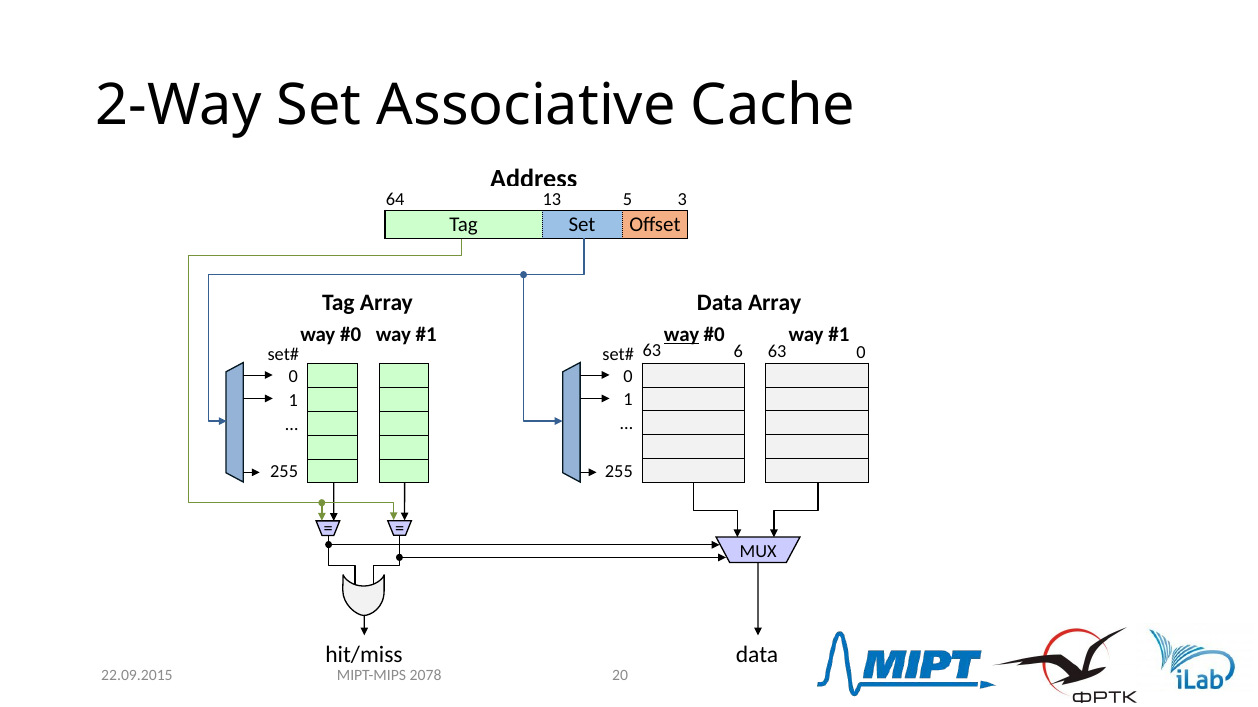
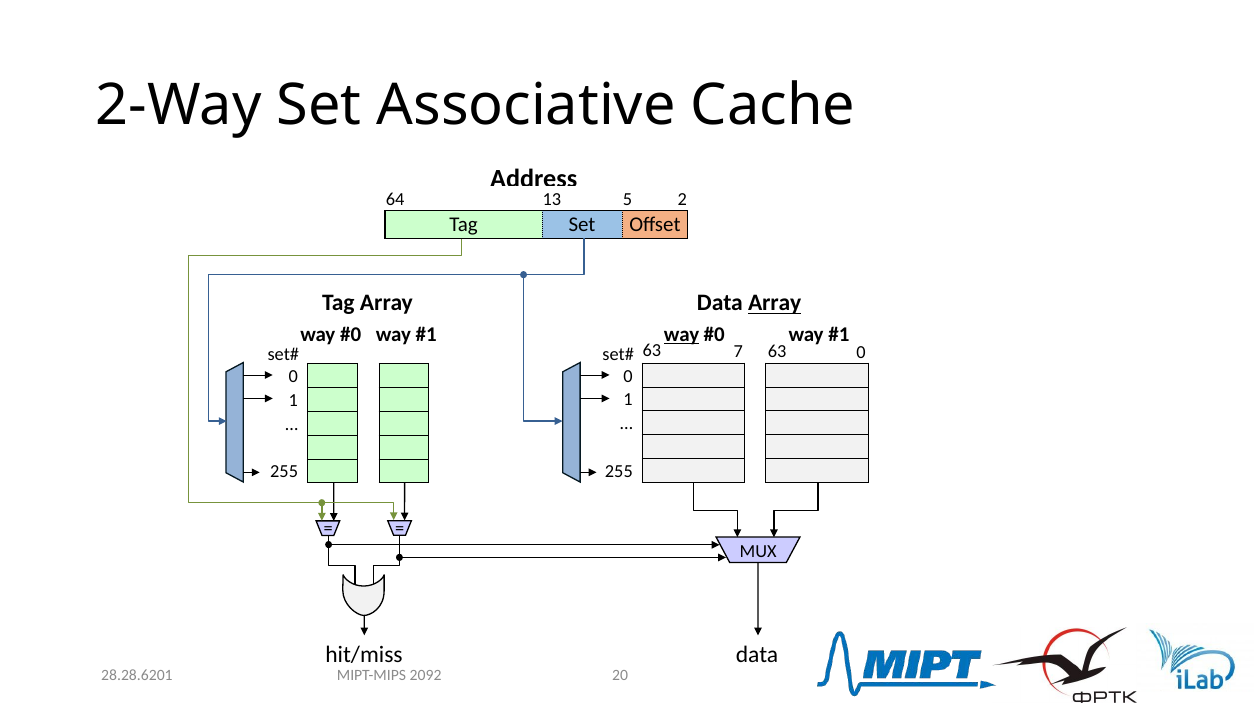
3: 3 -> 2 (682, 199)
Array underline: none -> present (775, 303)
6: 6 -> 7 (738, 352)
22.09.2015: 22.09.2015 -> 28.28.6201 (137, 676)
2078: 2078 -> 2092 (426, 676)
